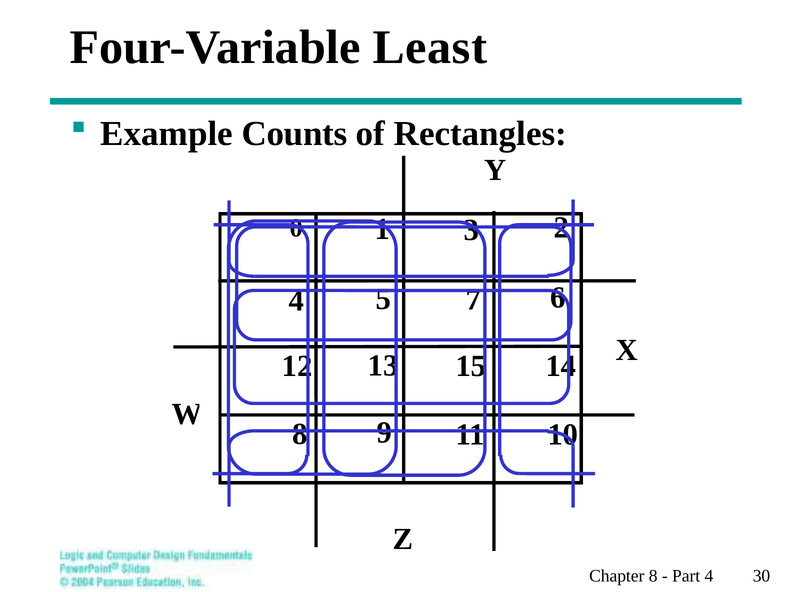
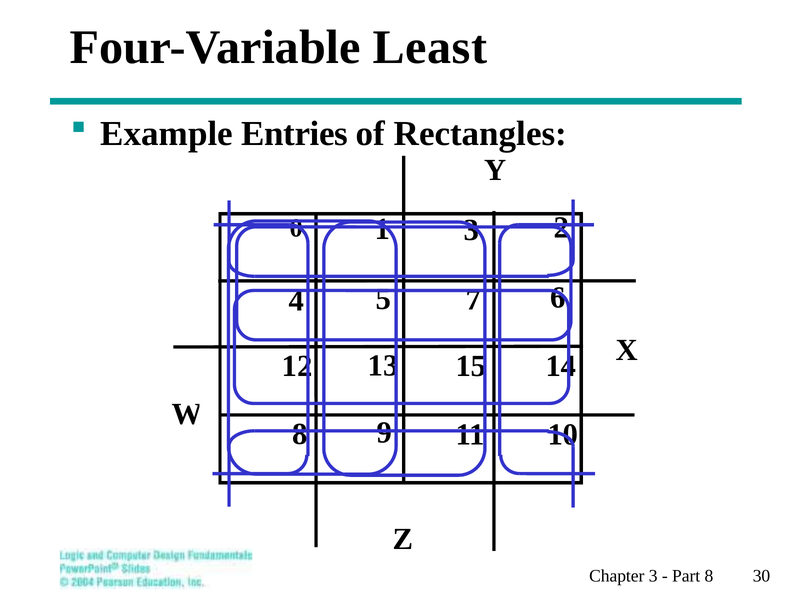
Counts: Counts -> Entries (294, 134)
Chapter 8: 8 -> 3 (653, 576)
Part 4: 4 -> 8 (709, 576)
